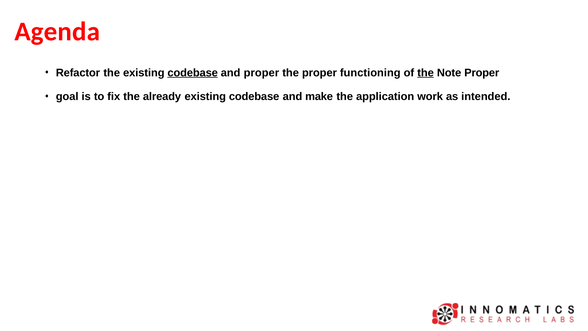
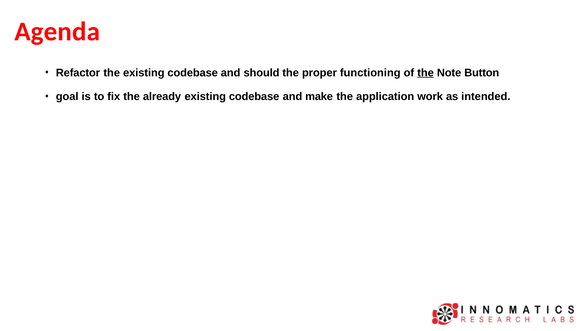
codebase underline: present -> none (193, 73)
and proper: proper -> should (261, 73)
Note Proper: Proper -> Button (482, 73)
